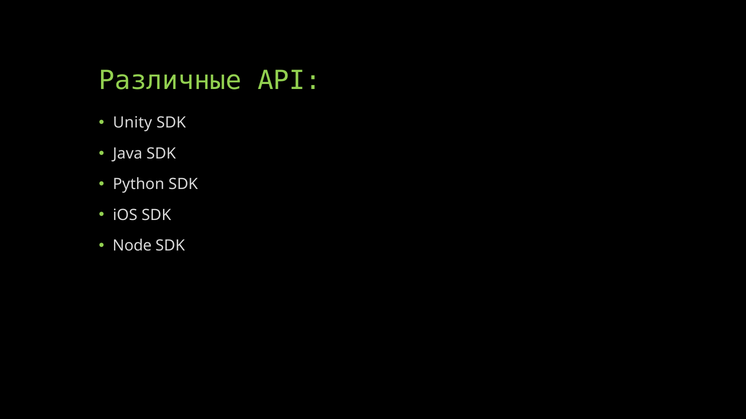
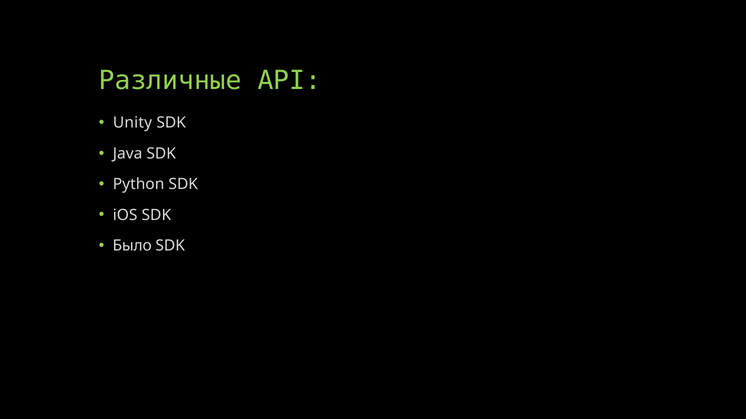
Node: Node -> Было (132, 246)
